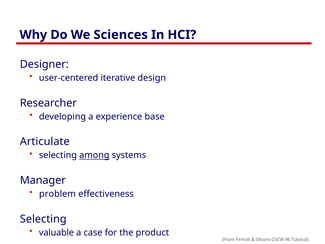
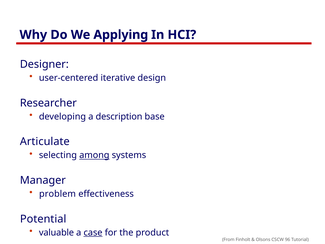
Sciences: Sciences -> Applying (121, 35)
experience: experience -> description (119, 116)
Selecting: Selecting -> Potential (43, 219)
case underline: none -> present (93, 232)
